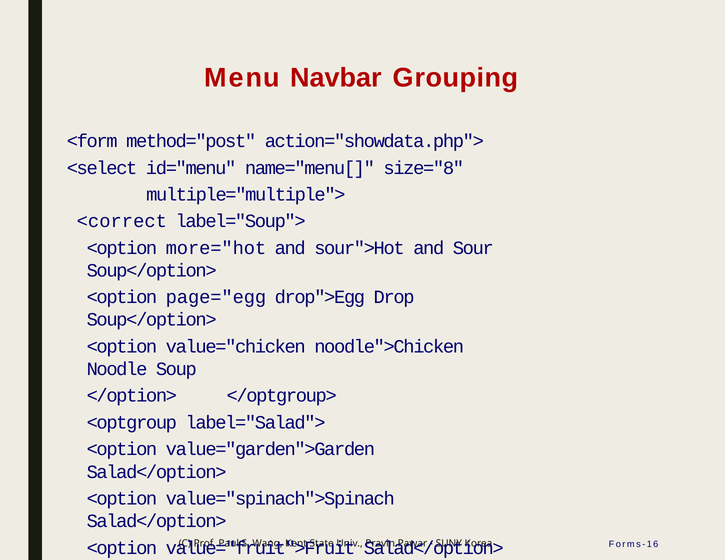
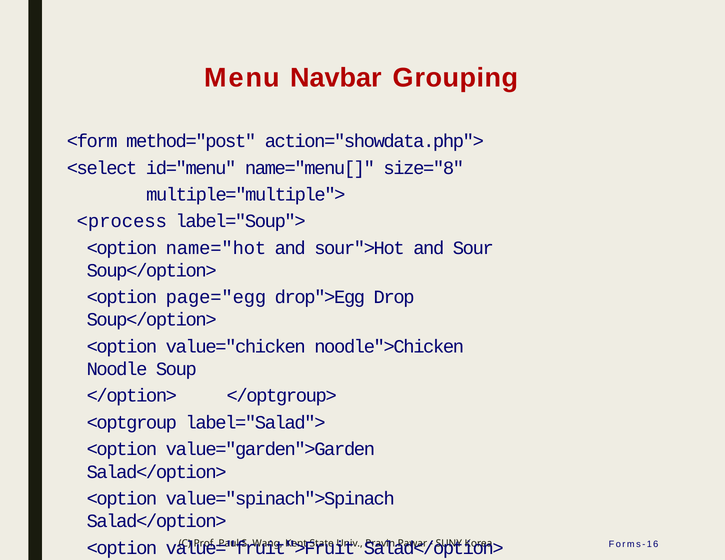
<correct: <correct -> <process (122, 221)
more="hot: more="hot -> name="hot (216, 248)
